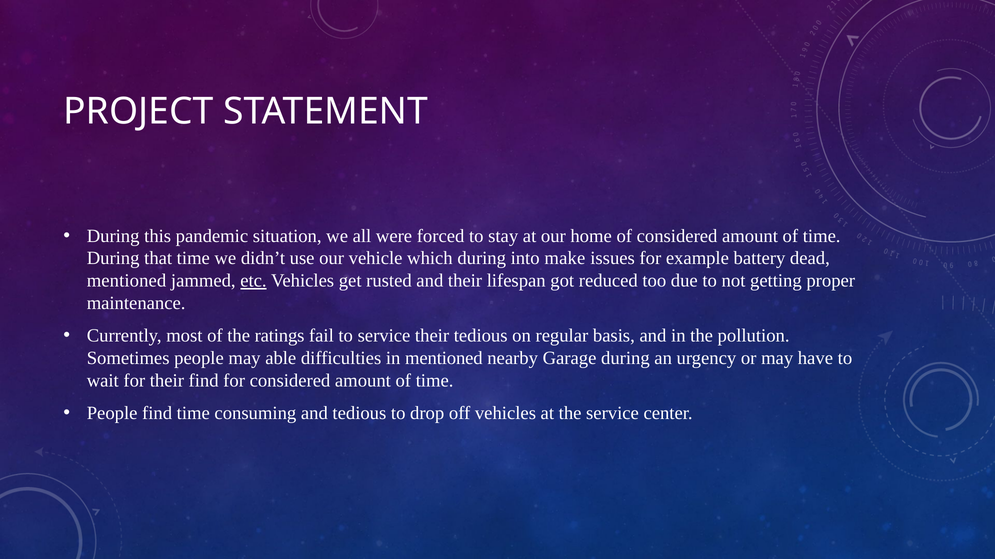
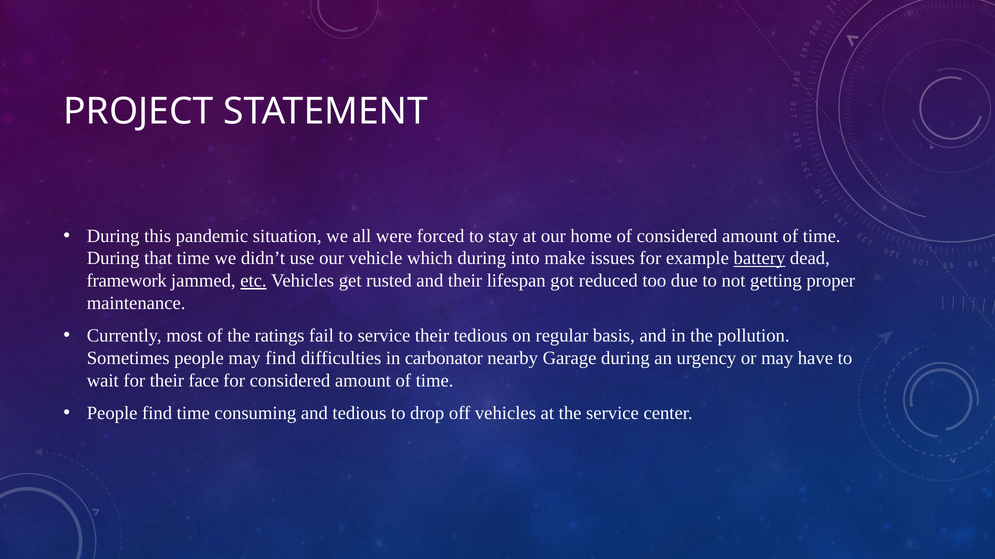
battery underline: none -> present (759, 259)
mentioned: mentioned -> framework (127, 281)
may able: able -> find (281, 359)
in mentioned: mentioned -> carbonator (444, 359)
their find: find -> face (204, 381)
